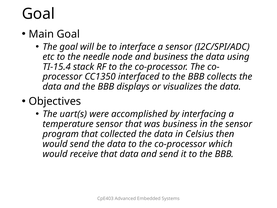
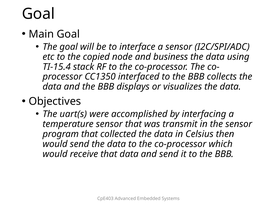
needle: needle -> copied (96, 57)
was business: business -> transmit (180, 124)
